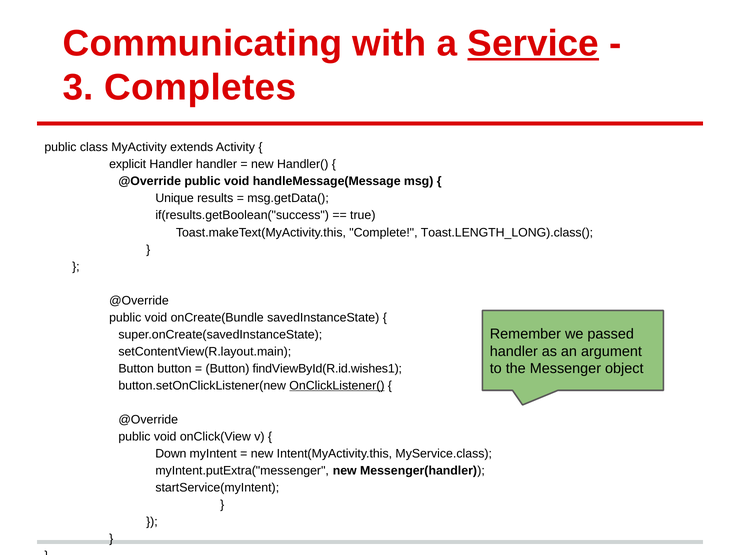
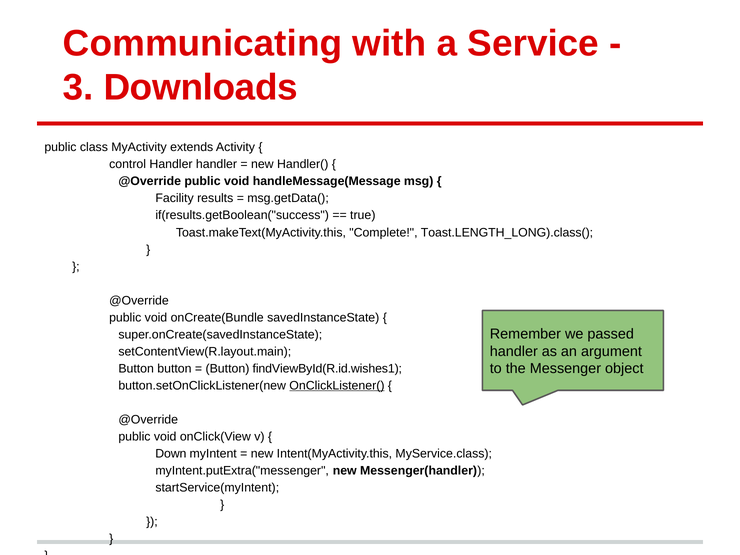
Service underline: present -> none (533, 43)
Completes: Completes -> Downloads (201, 88)
explicit: explicit -> control (128, 164)
Unique: Unique -> Facility (175, 198)
